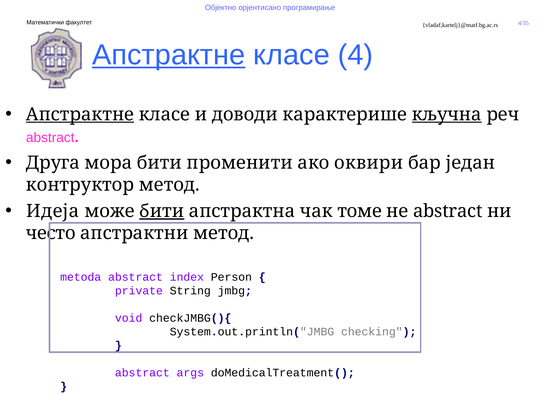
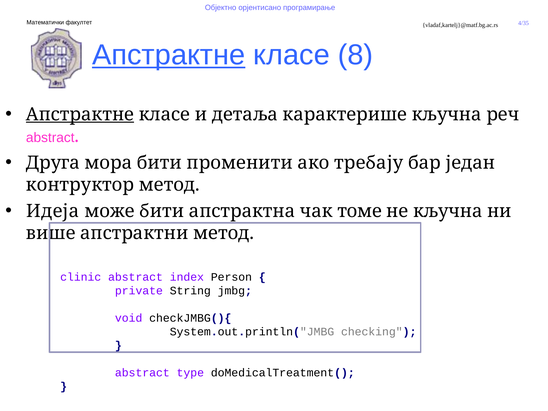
4: 4 -> 8 (356, 55)
доводи: доводи -> детаља (245, 114)
кључна underline: present -> none (447, 114)
оквири: оквири -> требају (369, 163)
бити underline: present -> none (162, 211)
не abstract: abstract -> кључна (448, 211)
често: често -> више (51, 233)
metoda: metoda -> clinic (81, 277)
args: args -> type (190, 373)
